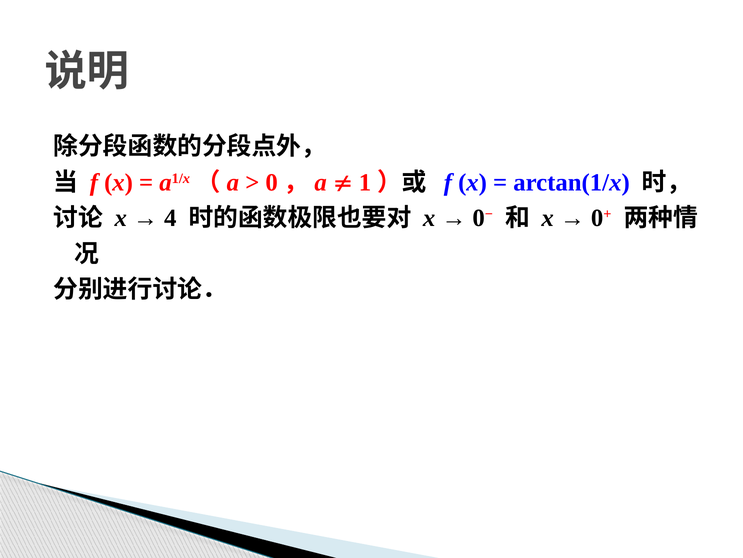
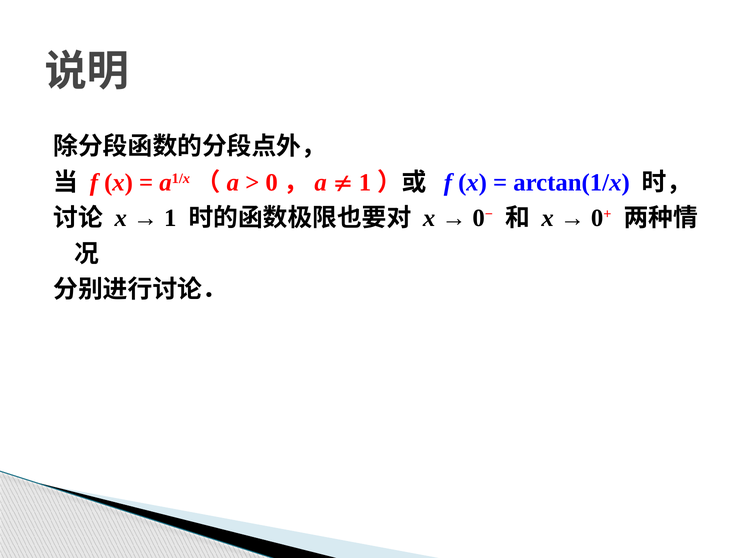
4: 4 -> 1 (170, 218)
